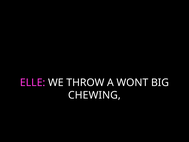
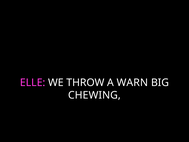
WONT: WONT -> WARN (132, 82)
